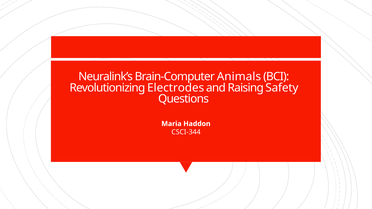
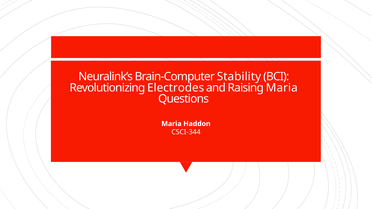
Animals: Animals -> Stability (239, 77)
Raising Safety: Safety -> Maria (282, 88)
